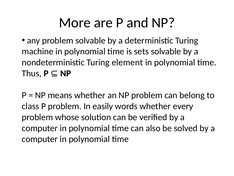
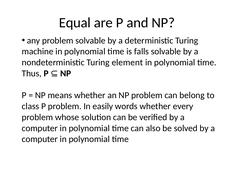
More: More -> Equal (75, 23)
sets: sets -> falls (141, 51)
